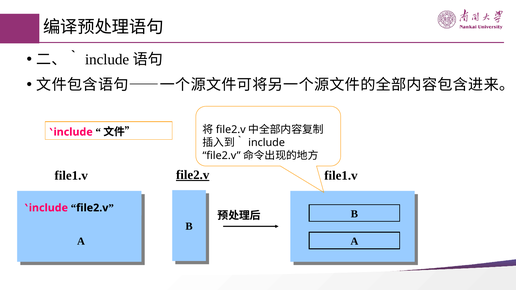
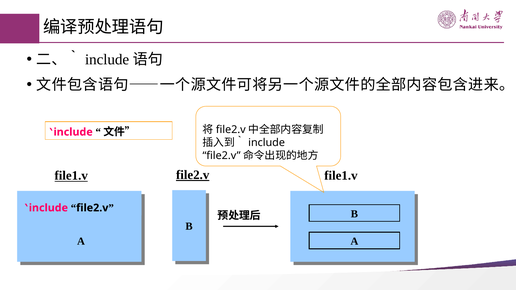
file1.v underline: none -> present (71, 176)
